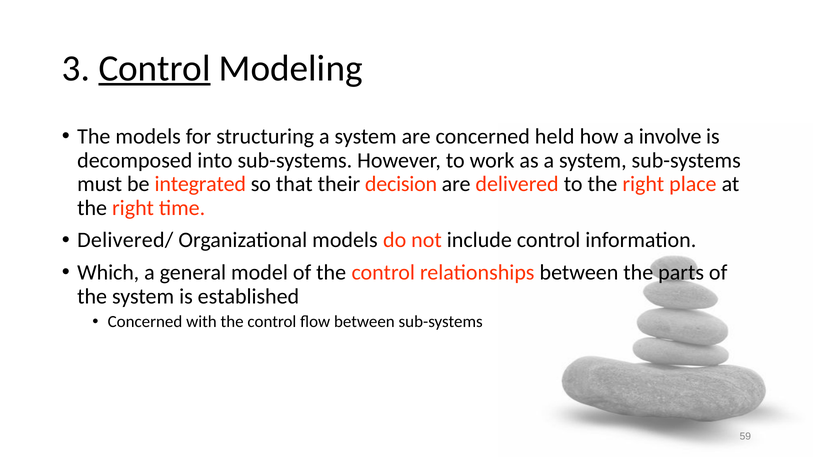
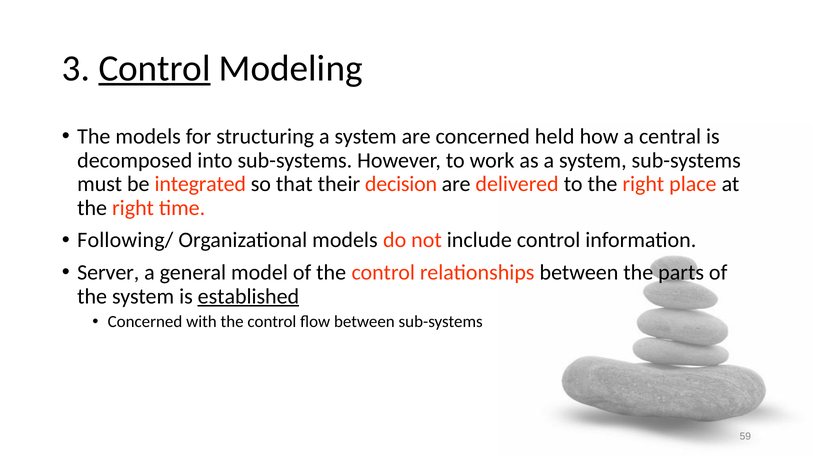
involve: involve -> central (670, 137)
Delivered/: Delivered/ -> Following/ (125, 240)
Which: Which -> Server (108, 273)
established underline: none -> present (248, 297)
